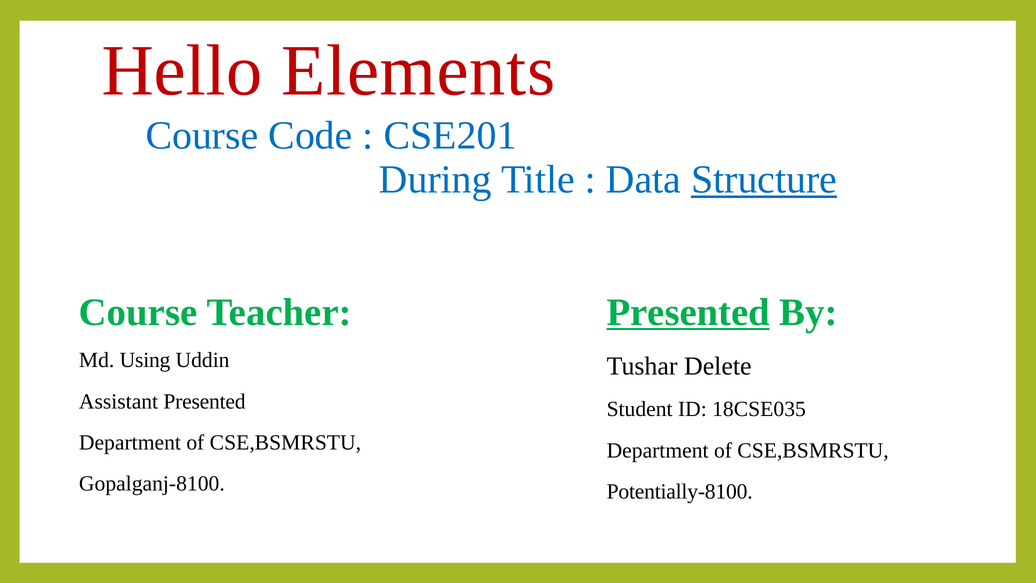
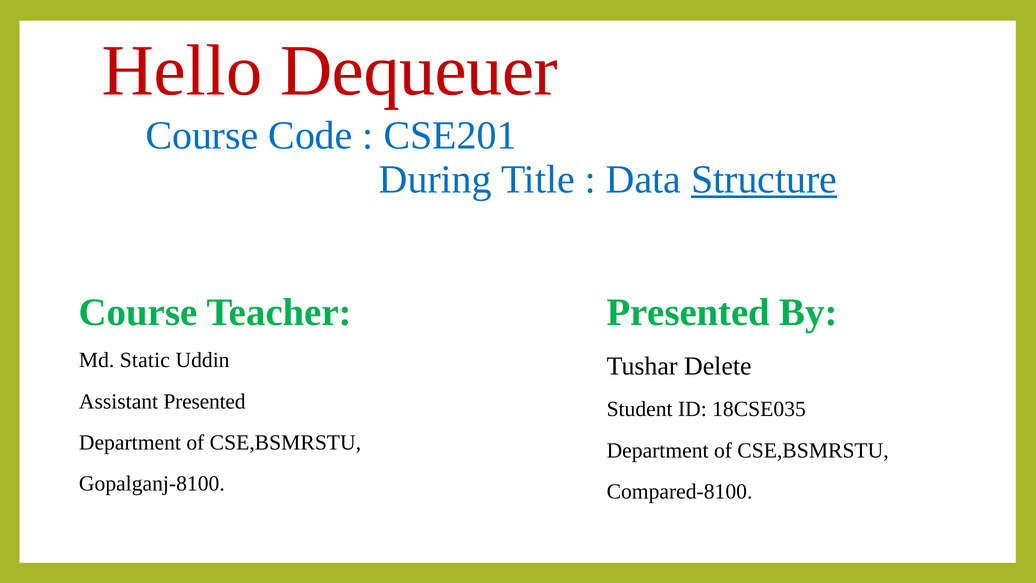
Elements: Elements -> Dequeuer (419, 71)
Presented underline: present -> none (688, 312)
Using: Using -> Static (145, 360)
Potentially-8100: Potentially-8100 -> Compared-8100 (680, 491)
